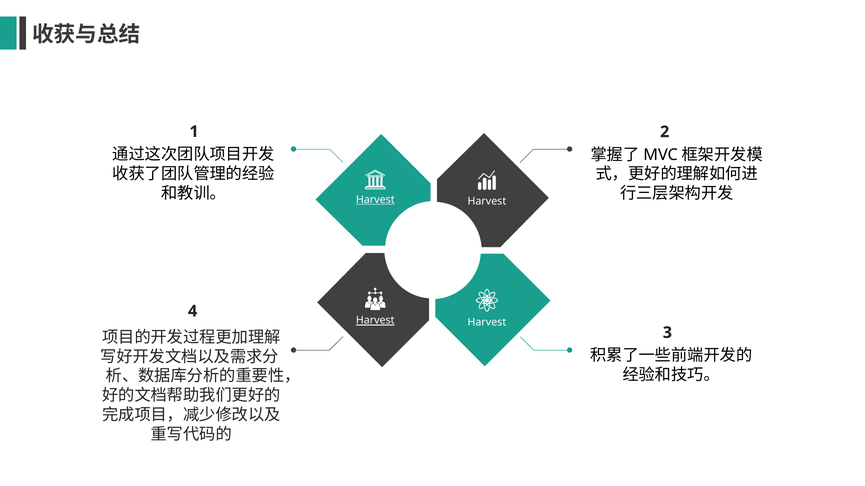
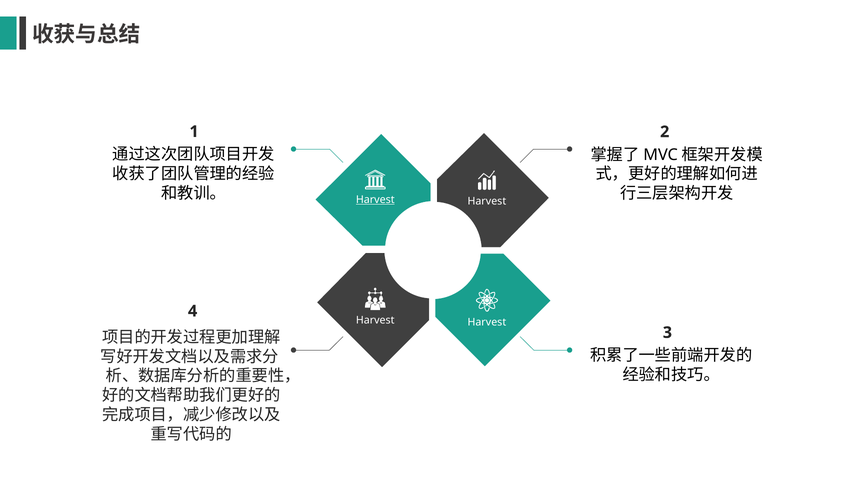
Harvest underline: present -> none (375, 321)
